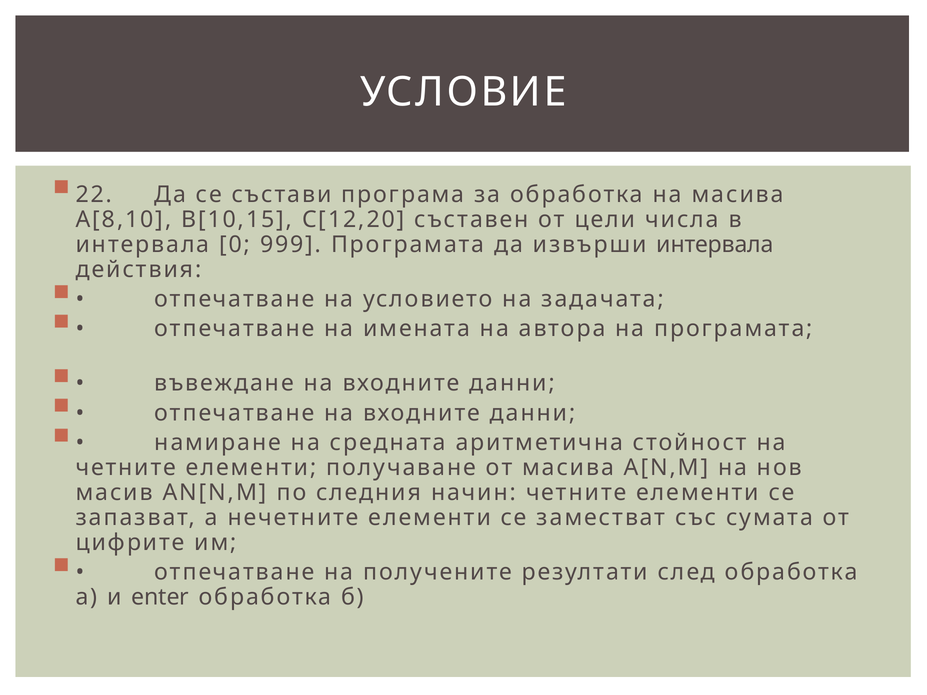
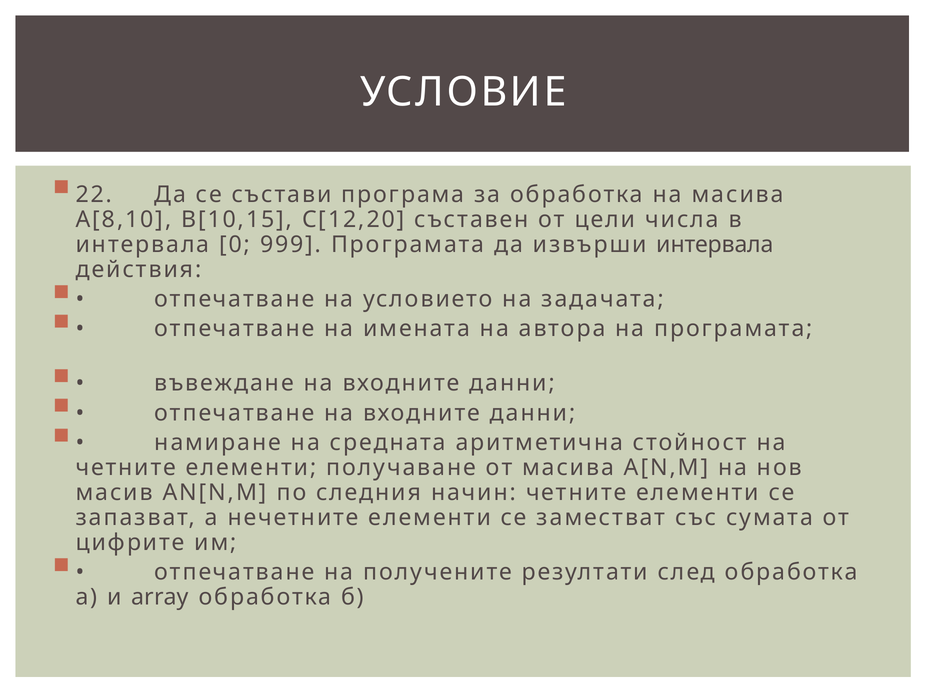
enter: enter -> array (160, 598)
